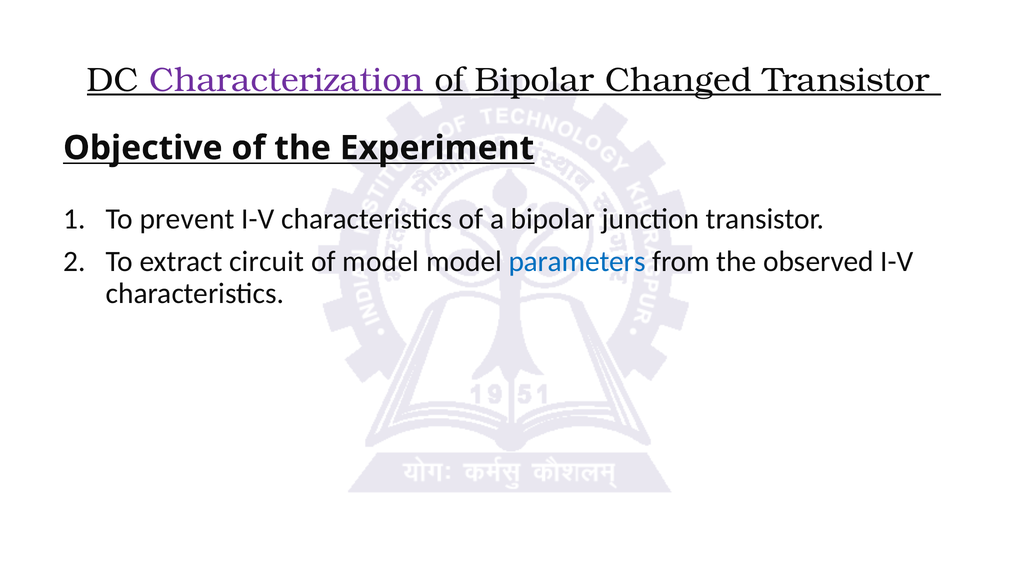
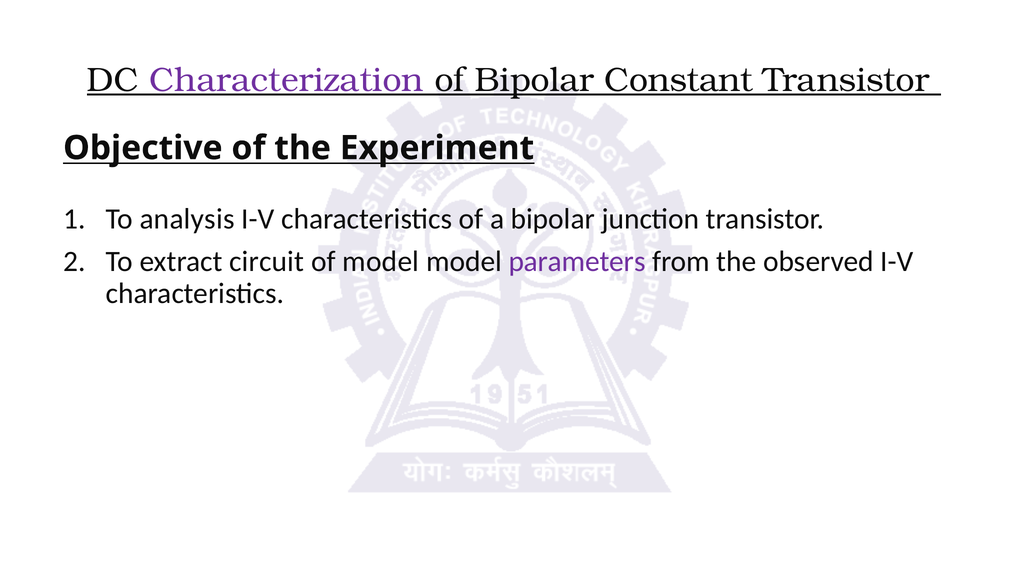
Changed: Changed -> Constant (679, 80)
prevent: prevent -> analysis (187, 219)
parameters colour: blue -> purple (577, 261)
